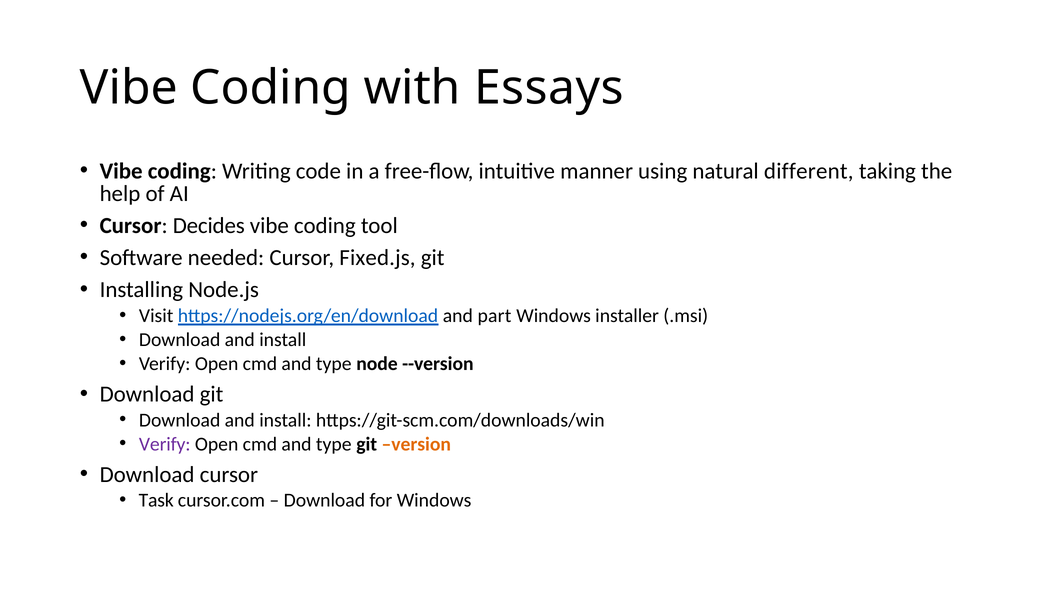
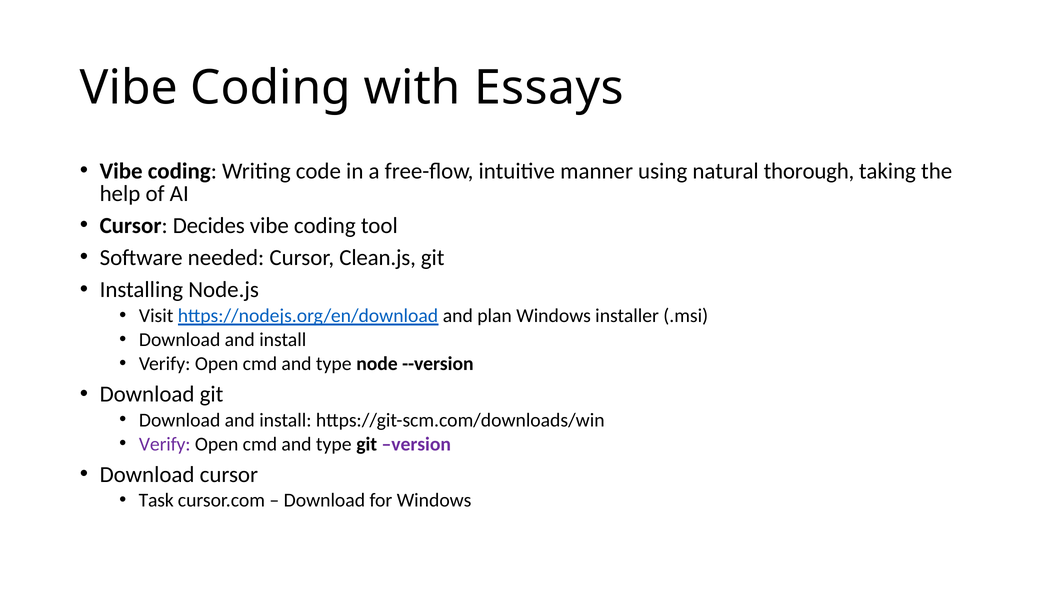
different: different -> thorough (809, 171)
Fixed.js: Fixed.js -> Clean.js (378, 258)
part: part -> plan (495, 316)
version colour: orange -> purple (416, 444)
